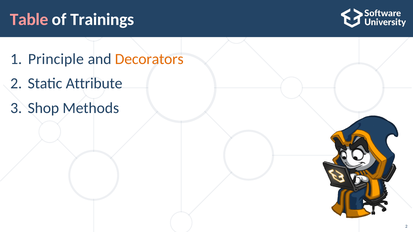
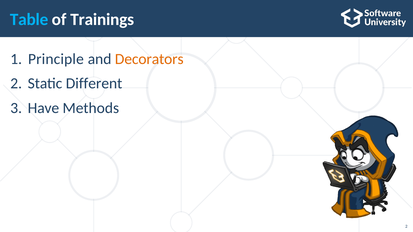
Table colour: pink -> light blue (29, 20)
Attribute: Attribute -> Different (94, 84)
Shop: Shop -> Have (43, 108)
